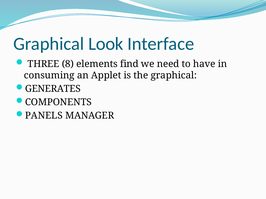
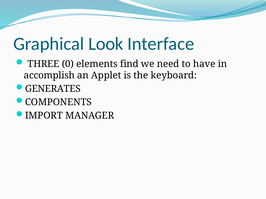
8: 8 -> 0 (68, 64)
consuming: consuming -> accomplish (49, 76)
the graphical: graphical -> keyboard (174, 76)
PANELS: PANELS -> IMPORT (44, 116)
